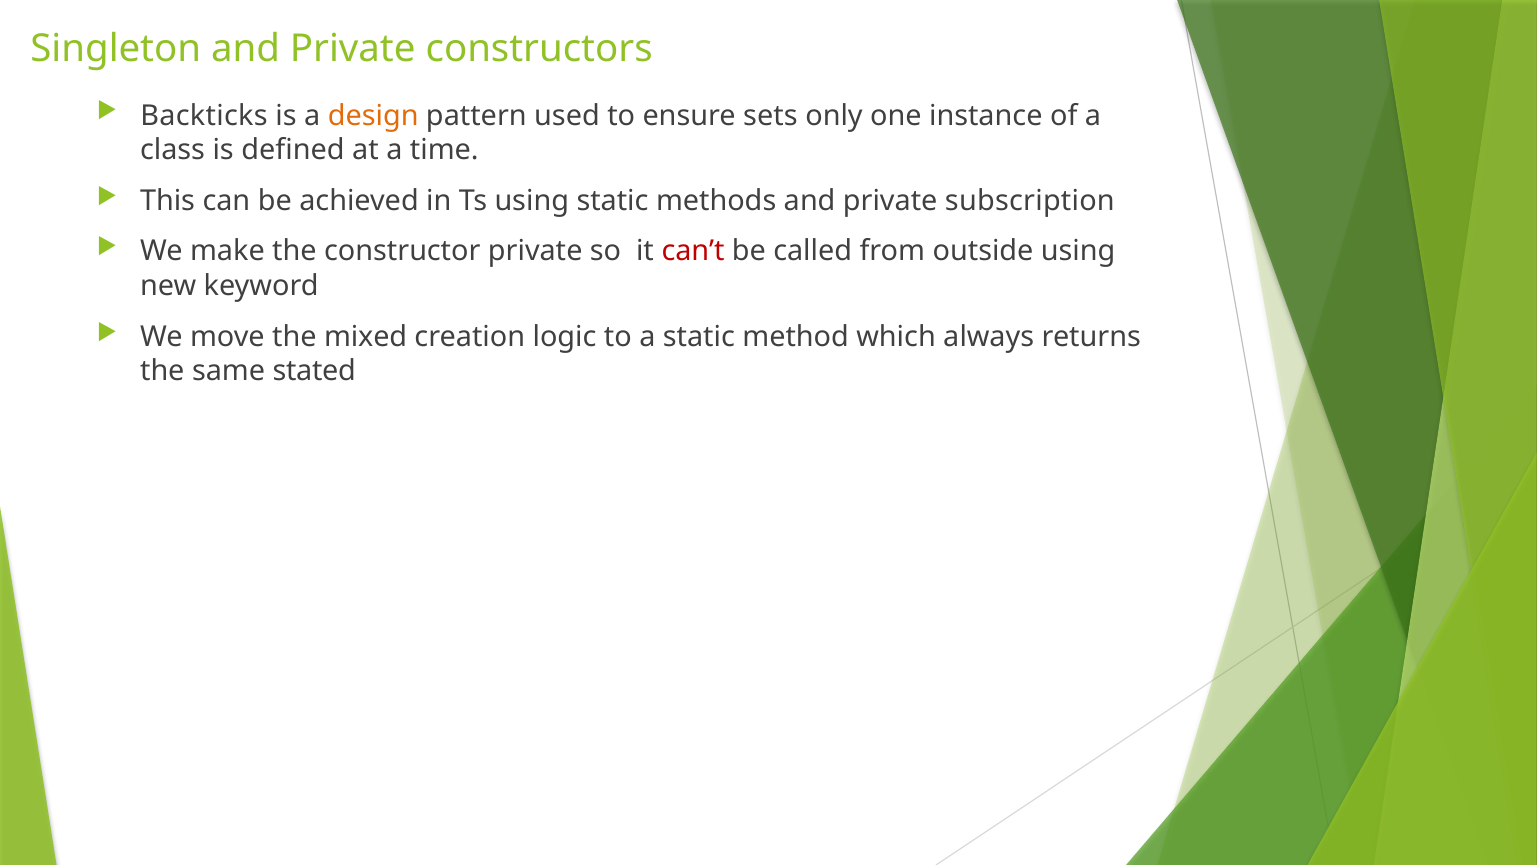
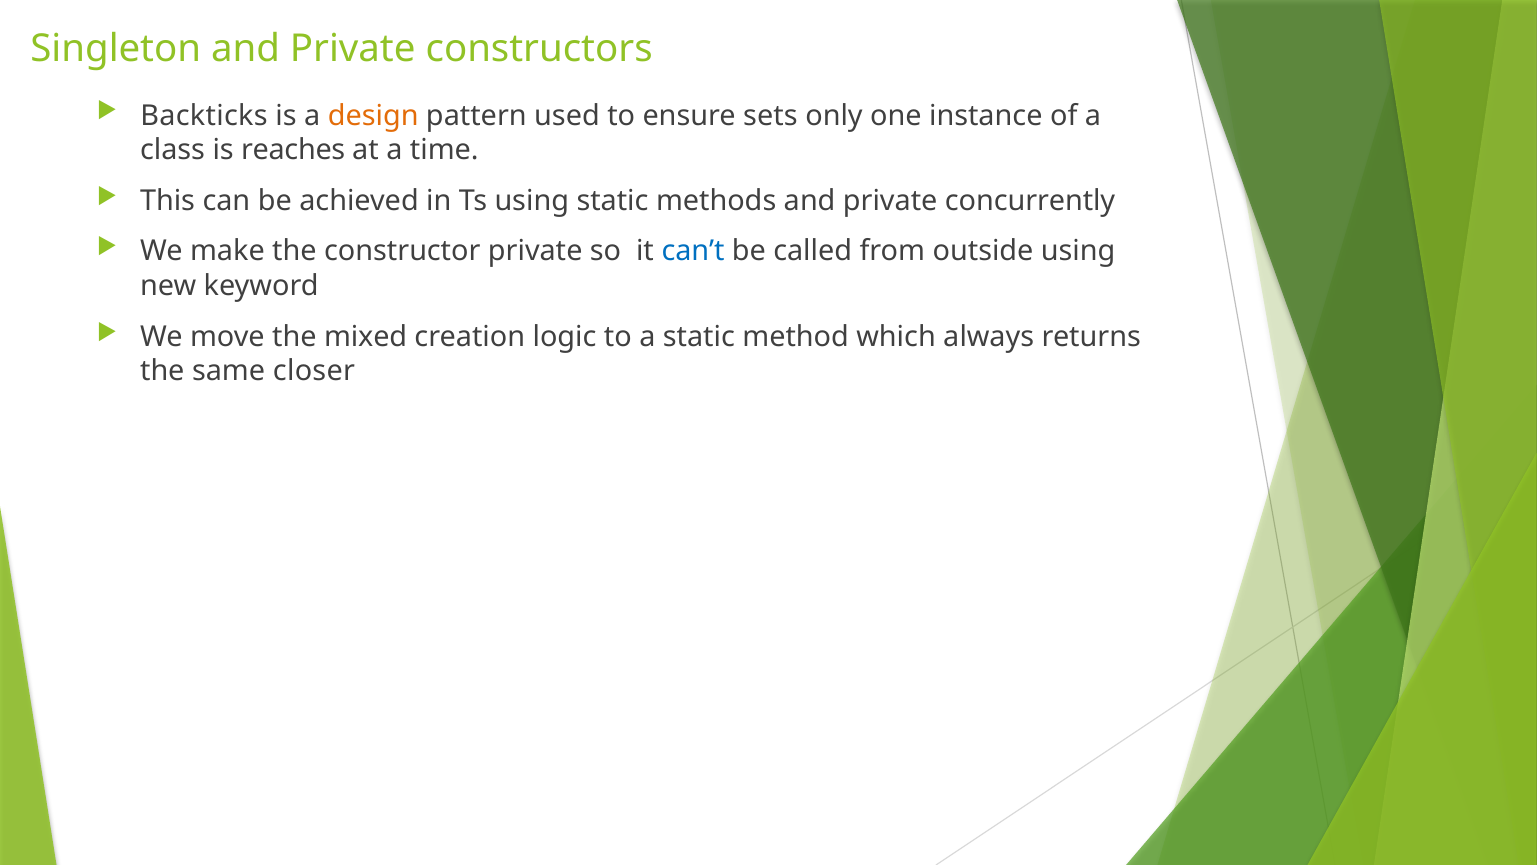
defined: defined -> reaches (293, 150)
subscription: subscription -> concurrently (1030, 201)
can’t colour: red -> blue (693, 251)
stated: stated -> closer (314, 371)
